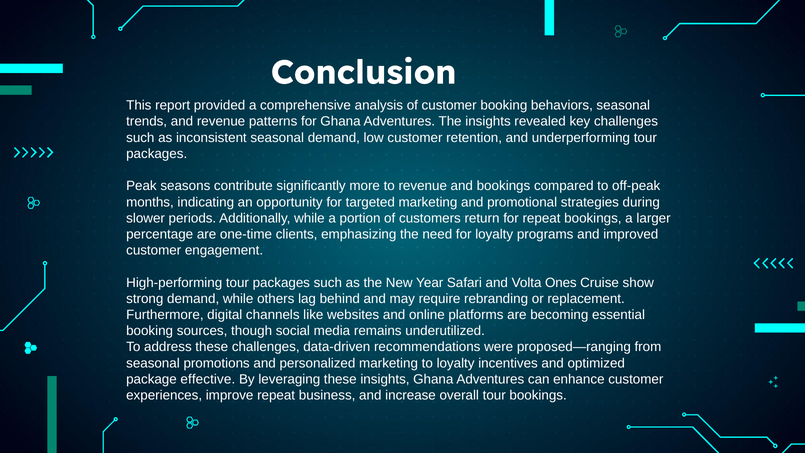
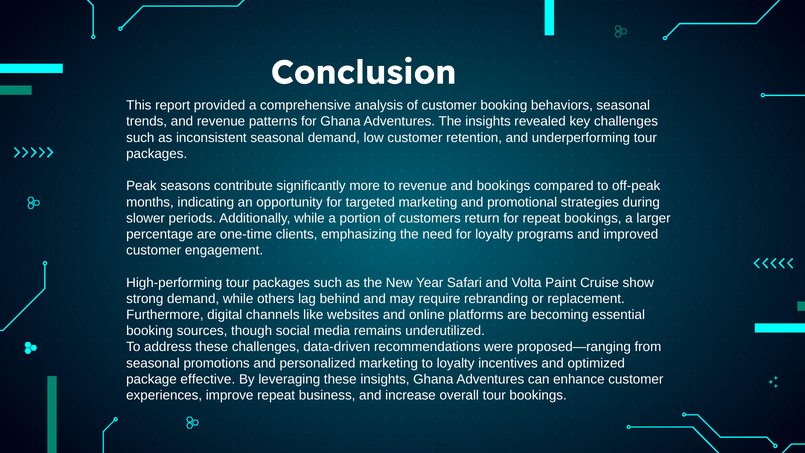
Ones: Ones -> Paint (561, 283)
